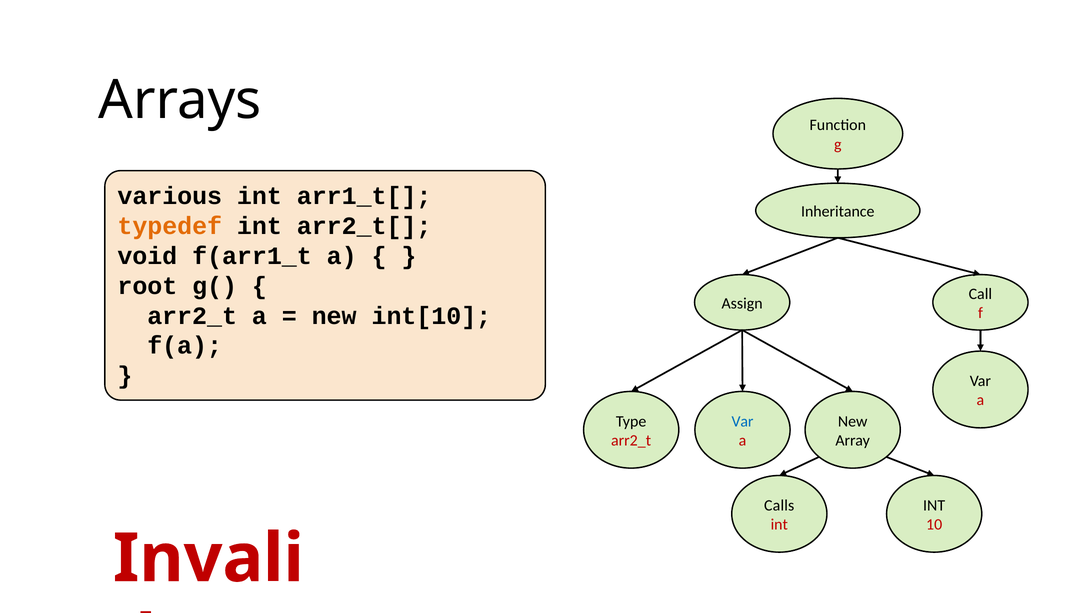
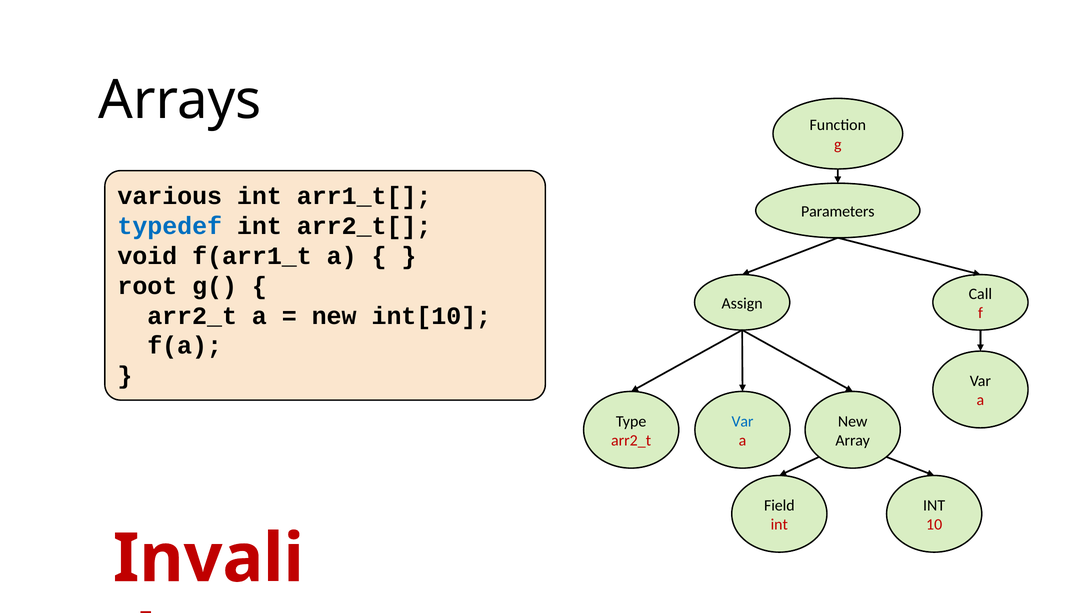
Inheritance: Inheritance -> Parameters (838, 212)
typedef colour: orange -> blue (170, 226)
Calls: Calls -> Field (779, 505)
